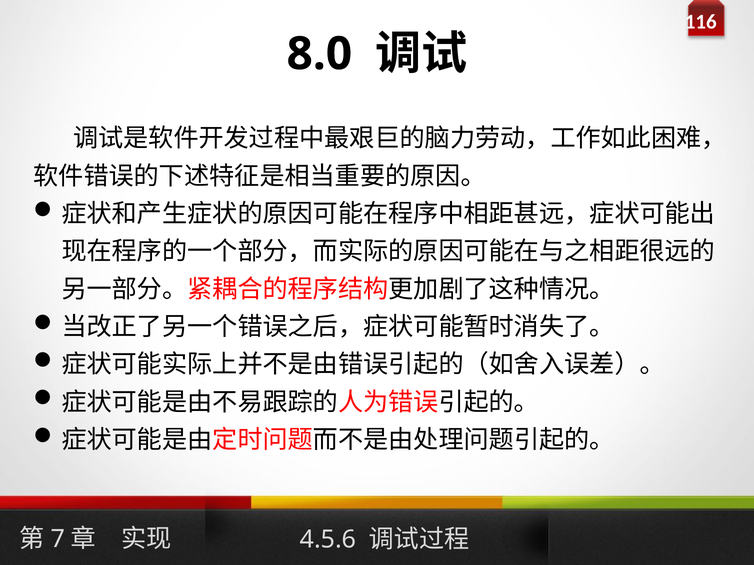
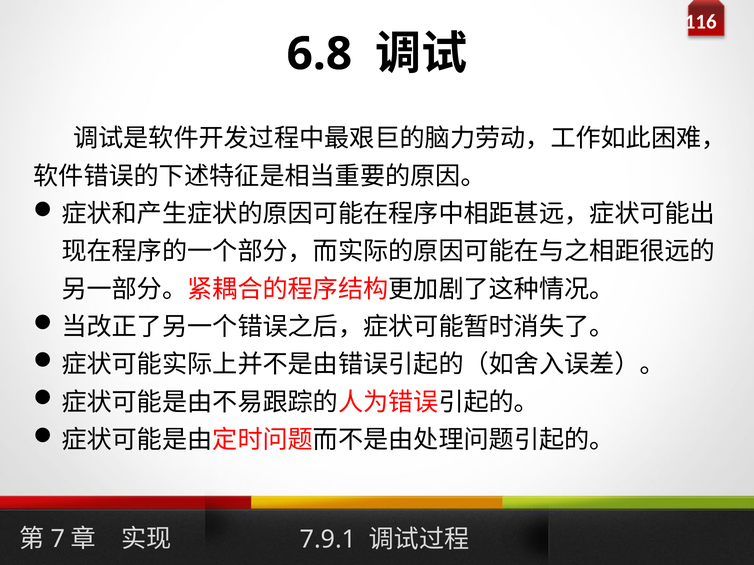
8.0: 8.0 -> 6.8 (319, 54)
4.5.6: 4.5.6 -> 7.9.1 (328, 540)
